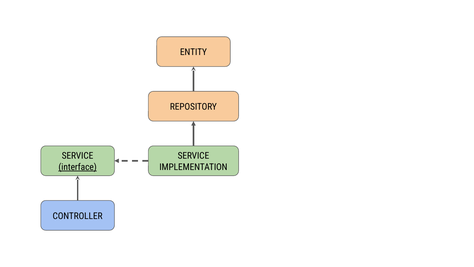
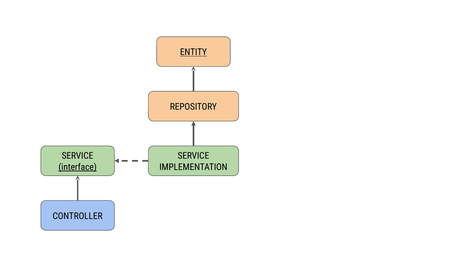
ENTITY underline: none -> present (193, 52)
